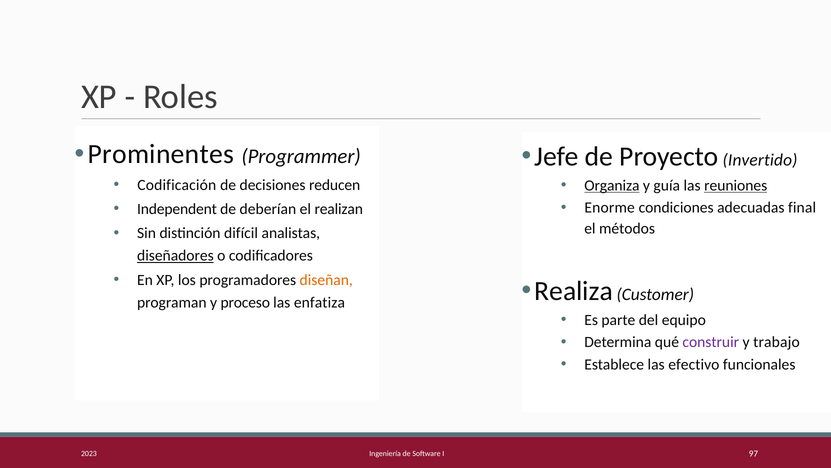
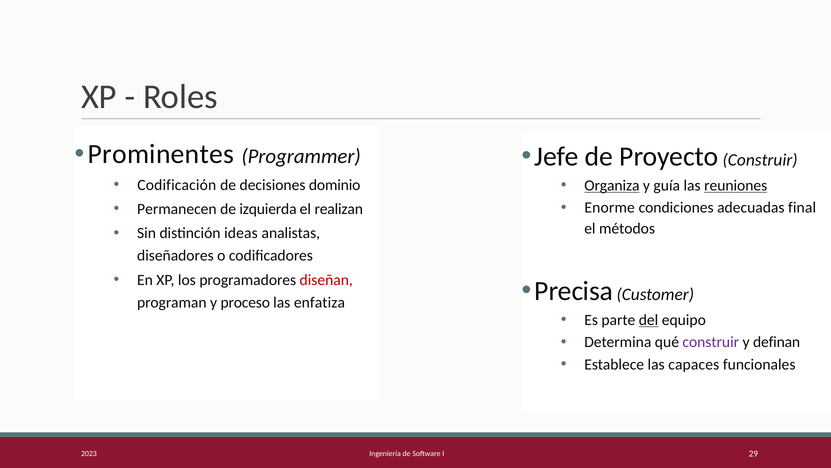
Proyecto Invertido: Invertido -> Construir (760, 160)
reducen: reducen -> dominio (335, 185)
Independent: Independent -> Permanecen (177, 209)
deberían: deberían -> izquierda (268, 209)
difícil: difícil -> ideas (241, 233)
diseñadores underline: present -> none (175, 255)
diseñan colour: orange -> red (326, 280)
Realiza: Realiza -> Precisa (574, 291)
del underline: none -> present (649, 320)
trabajo: trabajo -> definan (777, 342)
efectivo: efectivo -> capaces (694, 364)
97: 97 -> 29 (753, 453)
